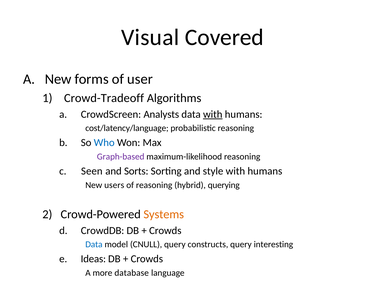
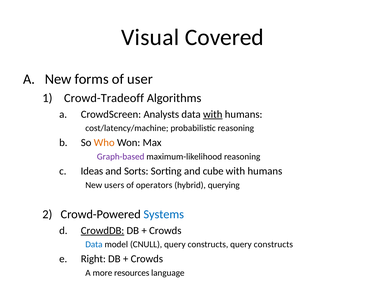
cost/latency/language: cost/latency/language -> cost/latency/machine (127, 128)
Who colour: blue -> orange (104, 143)
Seen: Seen -> Ideas (92, 171)
style: style -> cube (213, 171)
of reasoning: reasoning -> operators (154, 185)
Systems colour: orange -> blue (164, 214)
CrowdDB underline: none -> present (103, 230)
constructs query interesting: interesting -> constructs (273, 244)
Ideas: Ideas -> Right (93, 259)
database: database -> resources (132, 273)
